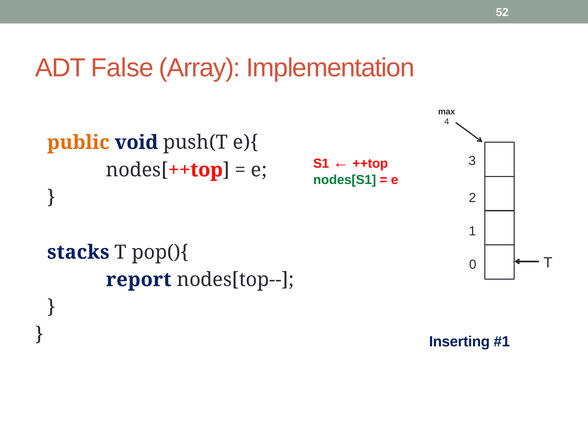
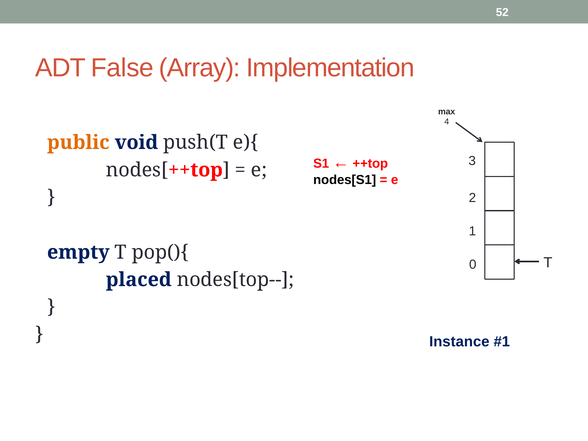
nodes[S1 colour: green -> black (345, 180)
stacks: stacks -> empty (78, 252)
report: report -> placed (139, 280)
Inserting: Inserting -> Instance (459, 342)
